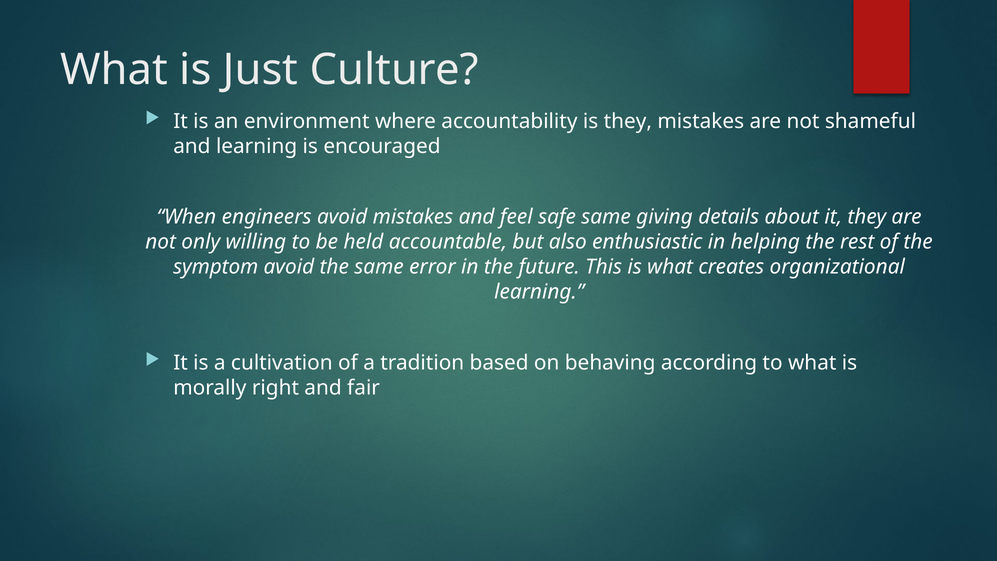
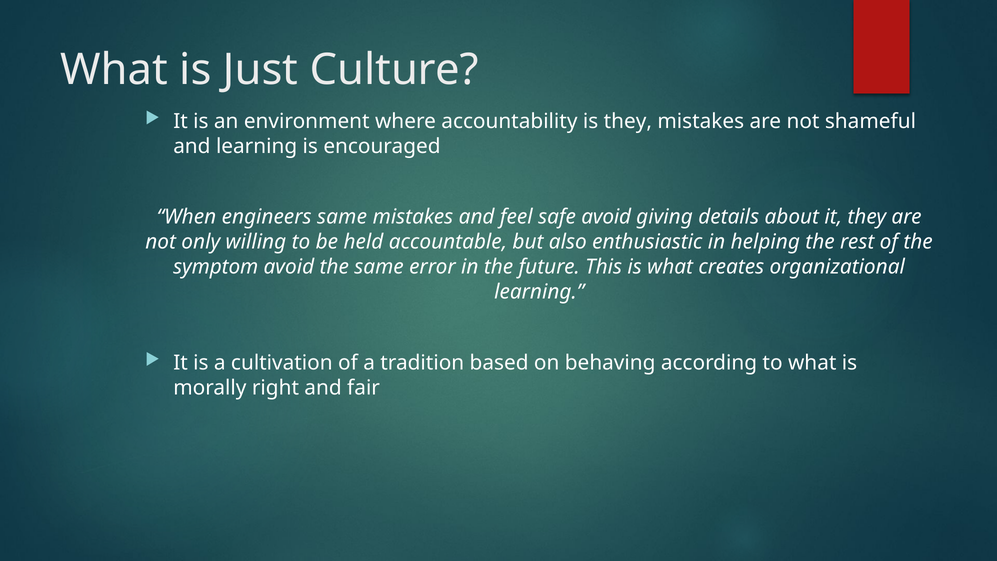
engineers avoid: avoid -> same (342, 217)
safe same: same -> avoid (606, 217)
